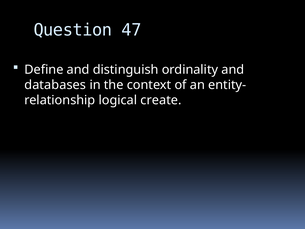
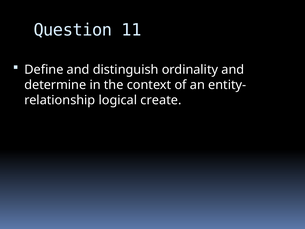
47: 47 -> 11 (131, 30)
databases: databases -> determine (55, 85)
